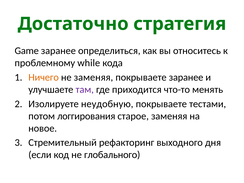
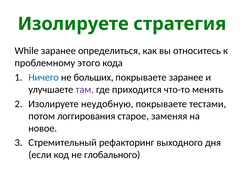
Достаточно: Достаточно -> Изолируете (73, 24)
Game: Game -> While (27, 51)
while: while -> этого (89, 63)
Ничего colour: orange -> blue (44, 77)
не заменяя: заменяя -> больших (94, 77)
